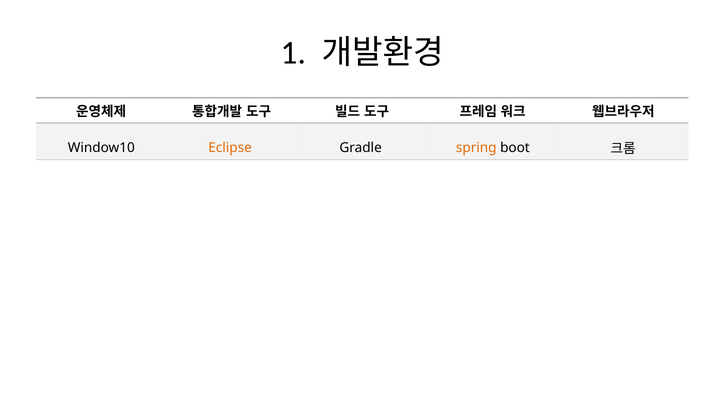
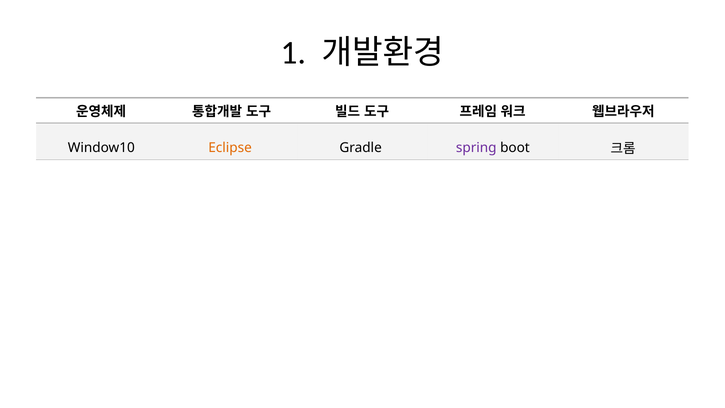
spring colour: orange -> purple (476, 148)
